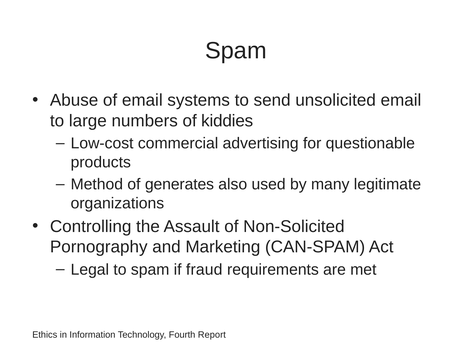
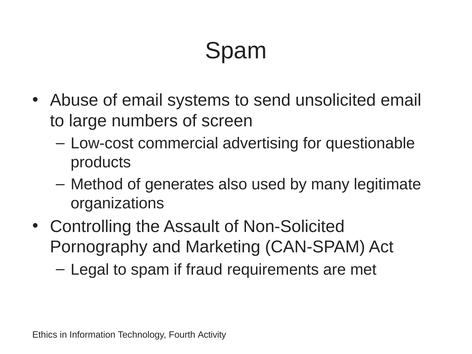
kiddies: kiddies -> screen (227, 121)
Report: Report -> Activity (212, 335)
